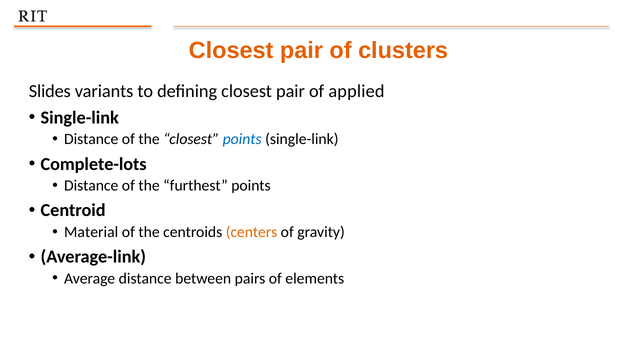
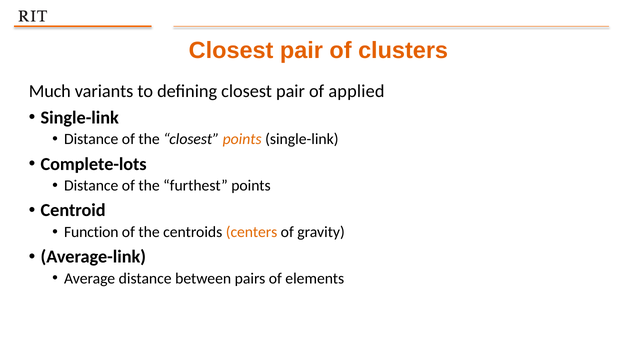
Slides: Slides -> Much (50, 91)
points colour: blue -> orange (242, 139)
Material: Material -> Function (91, 232)
